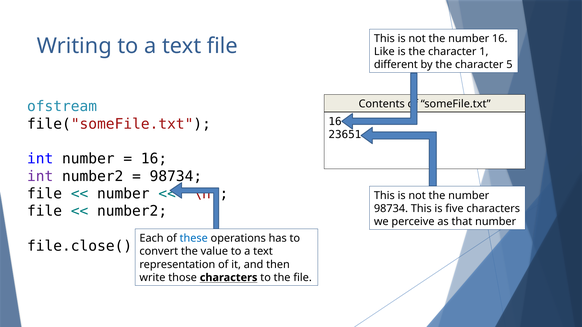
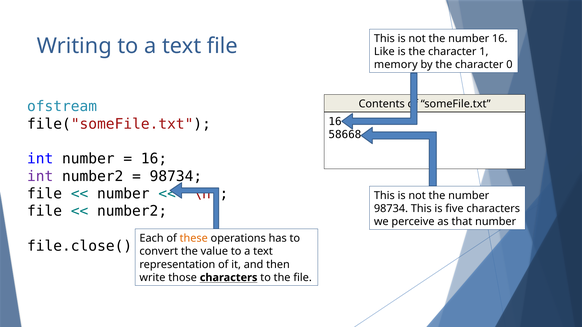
different: different -> memory (396, 65)
5: 5 -> 0 (509, 65)
23651: 23651 -> 58668 (345, 135)
these colour: blue -> orange (194, 239)
